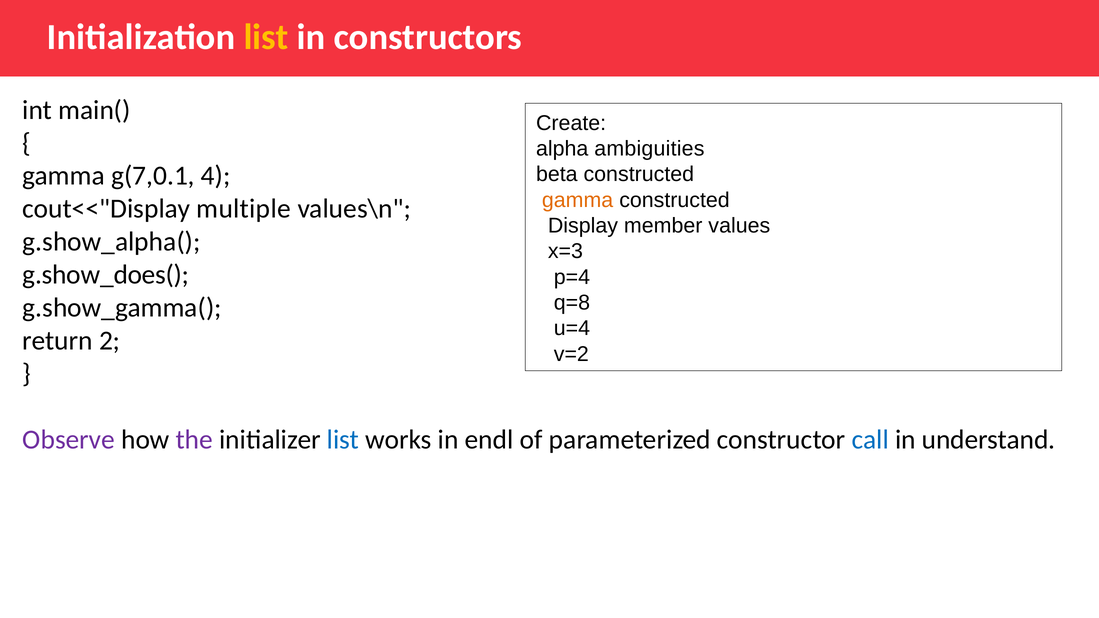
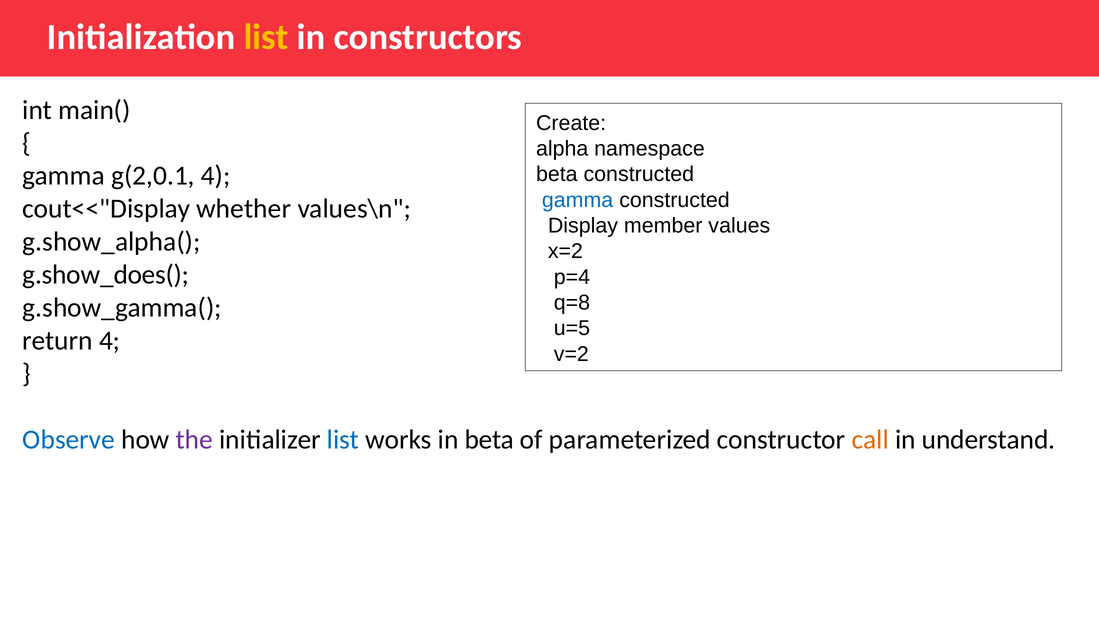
ambiguities: ambiguities -> namespace (650, 149)
g(7,0.1: g(7,0.1 -> g(2,0.1 (153, 176)
gamma colour: orange -> blue (578, 200)
multiple: multiple -> whether (244, 209)
x=3: x=3 -> x=2 (565, 251)
u=4: u=4 -> u=5 (572, 328)
return 2: 2 -> 4 (110, 341)
Observe colour: purple -> blue (69, 440)
in endl: endl -> beta (489, 440)
call colour: blue -> orange (870, 440)
